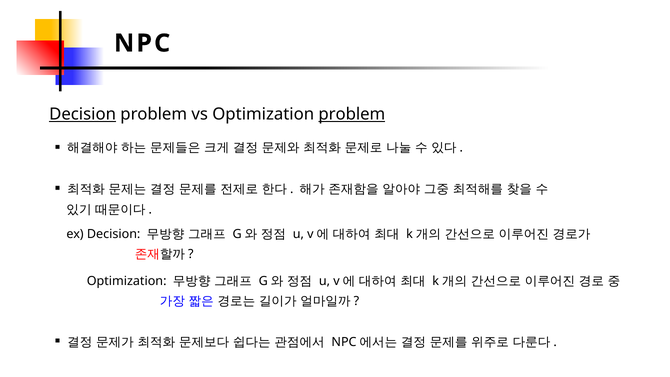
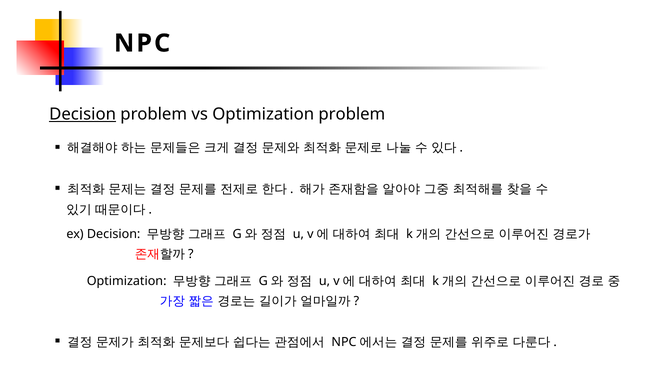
problem underline: present -> none (352, 114)
